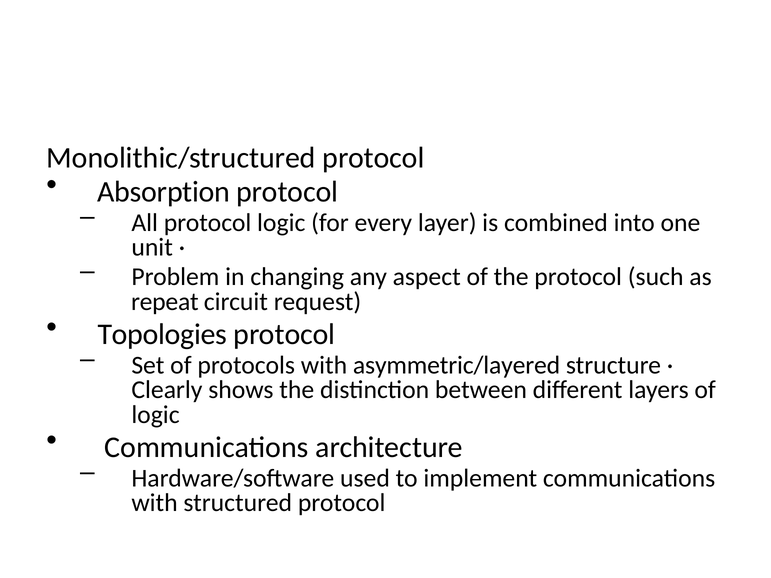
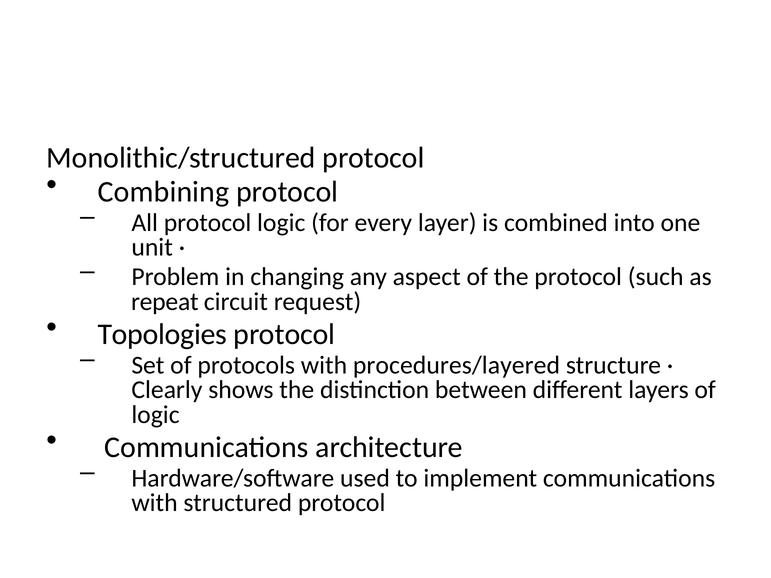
Absorption: Absorption -> Combining (164, 192)
asymmetric/layered: asymmetric/layered -> procedures/layered (456, 365)
